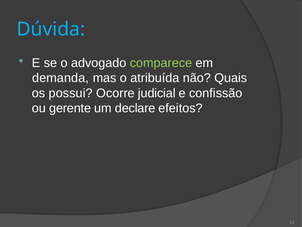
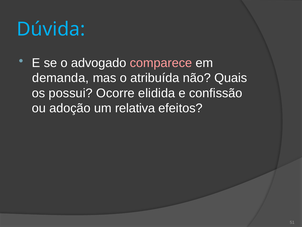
comparece colour: light green -> pink (161, 63)
judicial: judicial -> elidida (157, 93)
gerente: gerente -> adoção (70, 108)
declare: declare -> relativa (135, 108)
